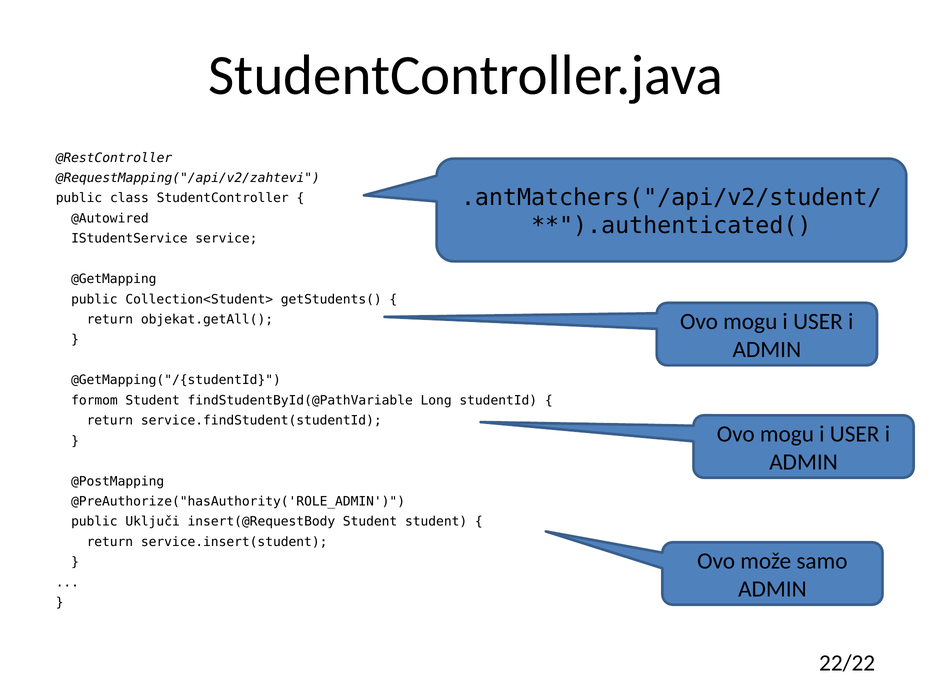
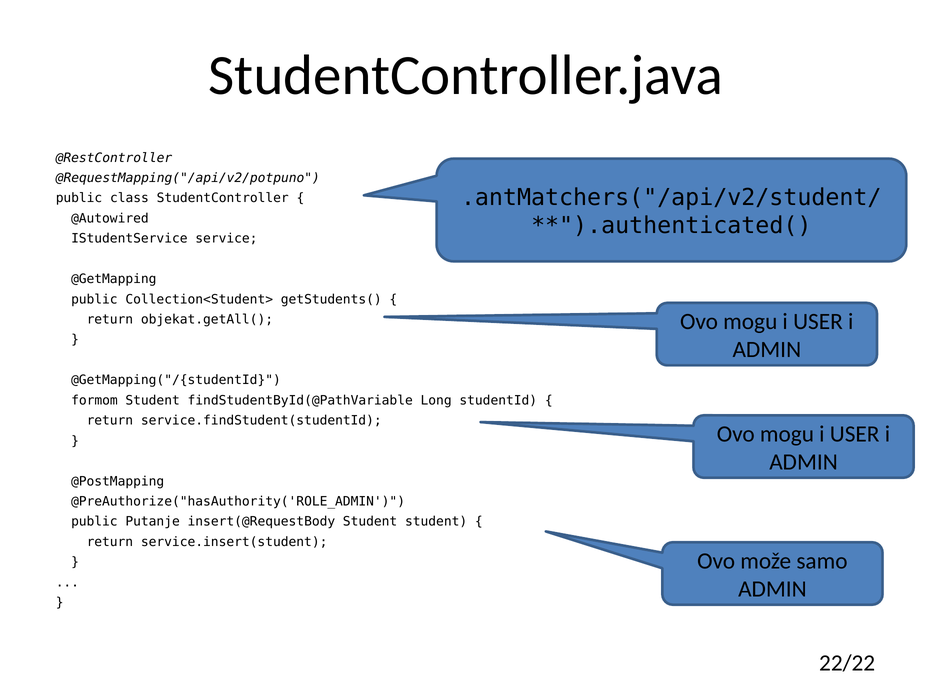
@RequestMapping("/api/v2/zahtevi: @RequestMapping("/api/v2/zahtevi -> @RequestMapping("/api/v2/potpuno (188, 178)
Uključi: Uključi -> Putanje (153, 522)
